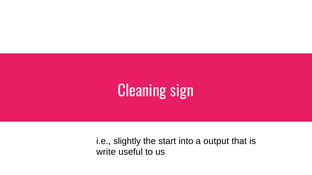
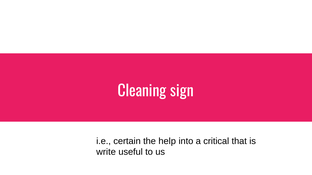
slightly: slightly -> certain (127, 141)
start: start -> help (167, 141)
output: output -> critical (216, 141)
